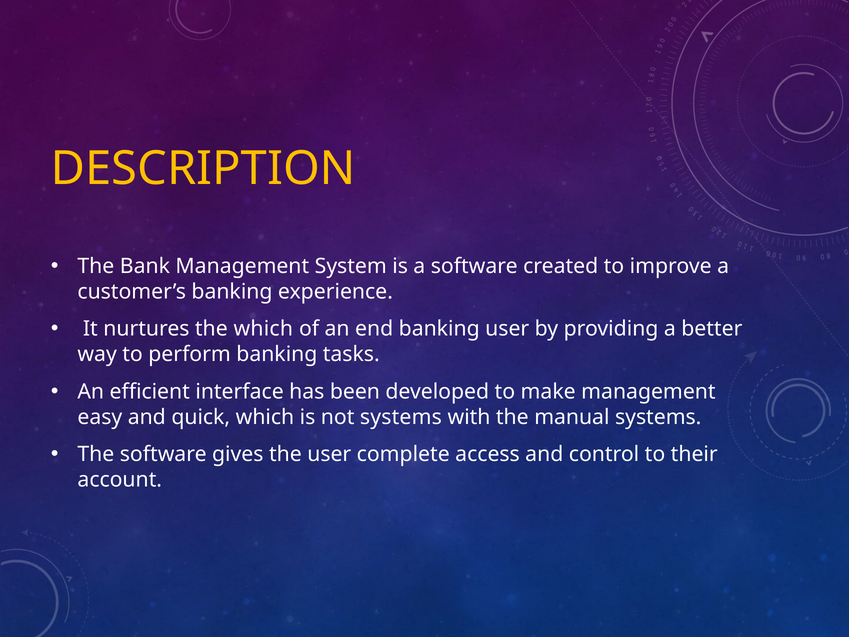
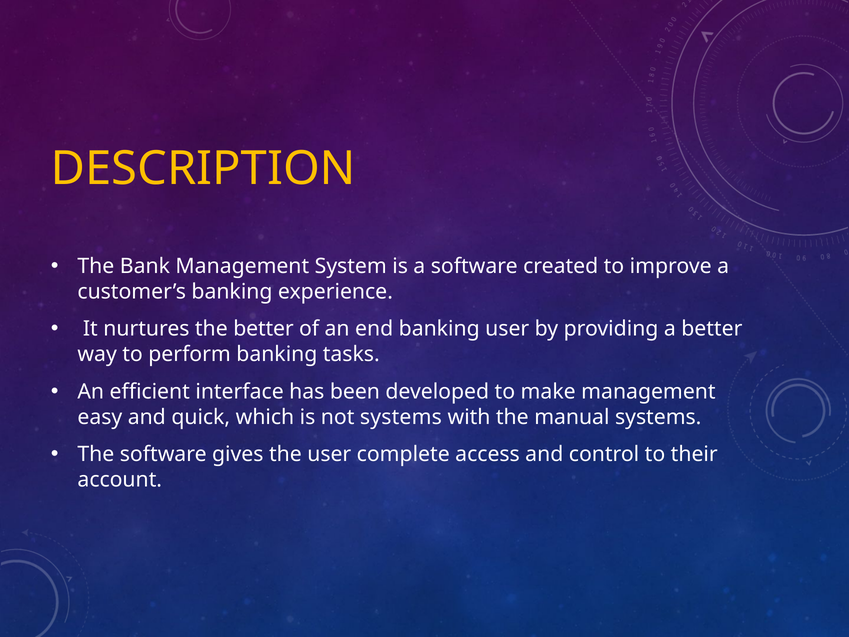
the which: which -> better (263, 329)
